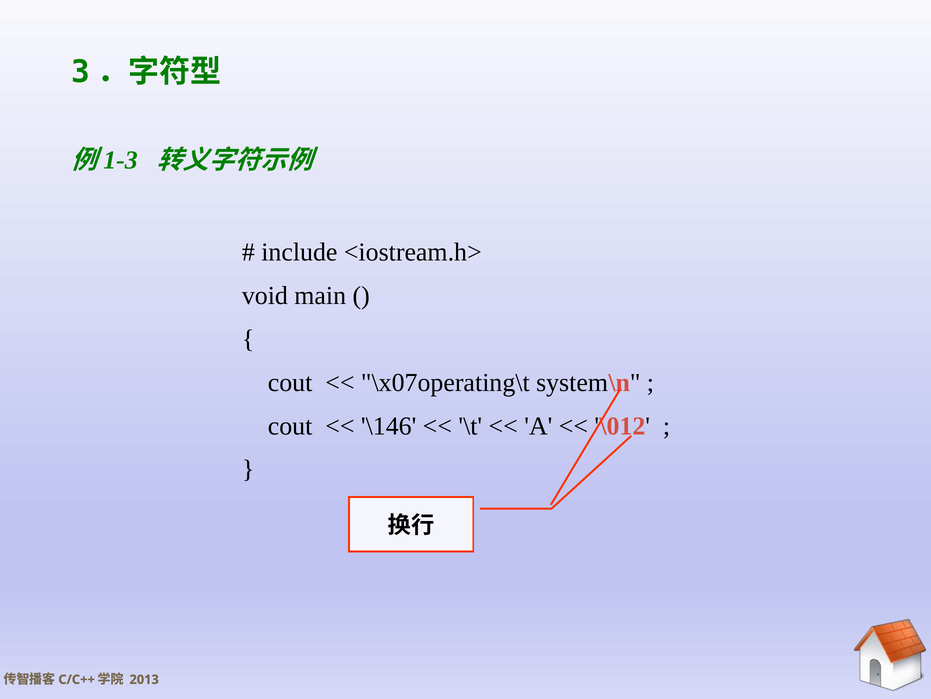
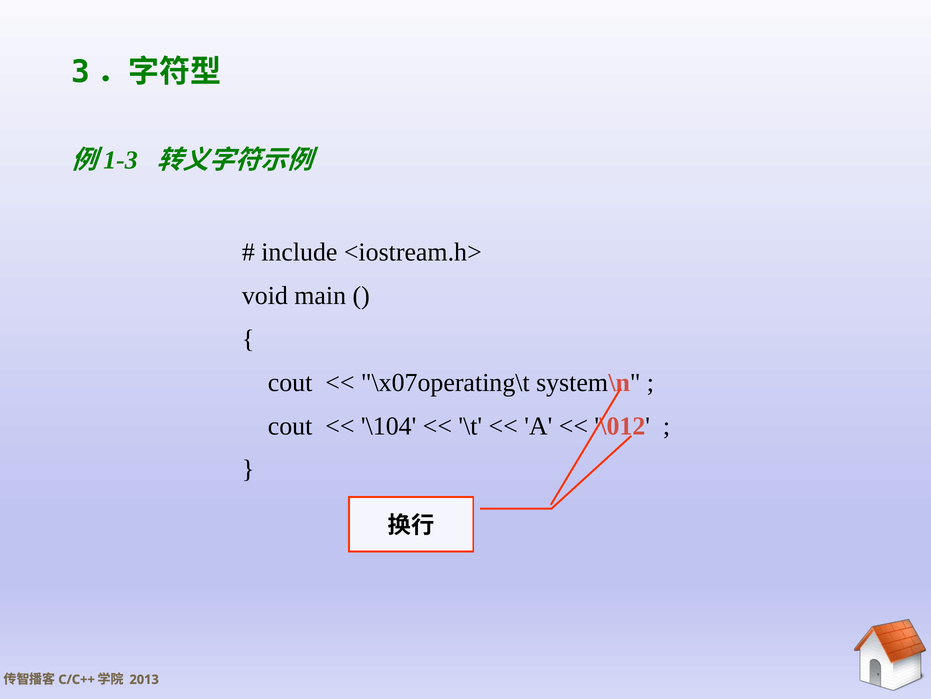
\146: \146 -> \104 (389, 426)
